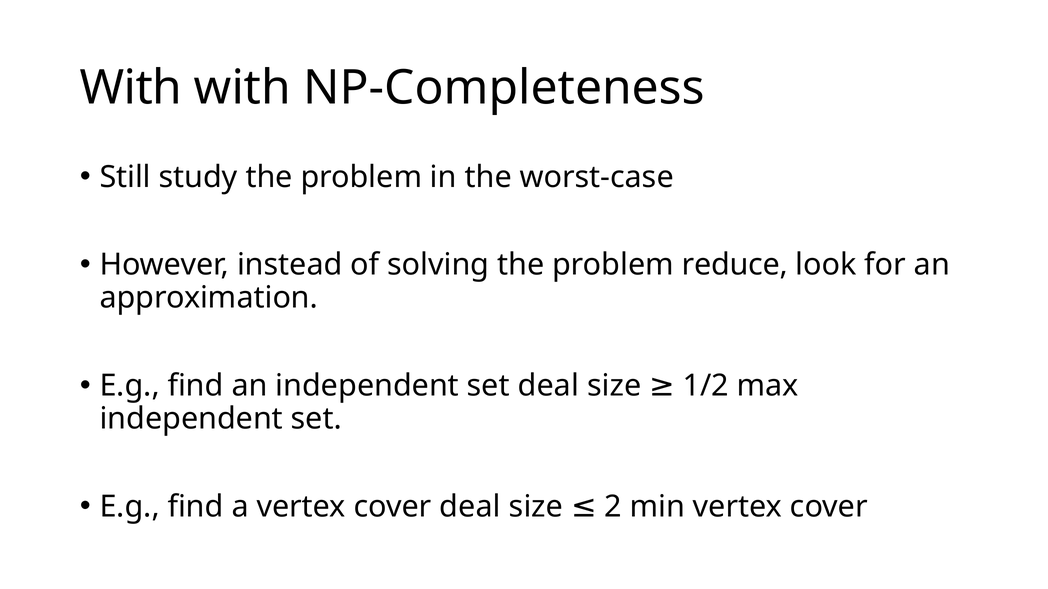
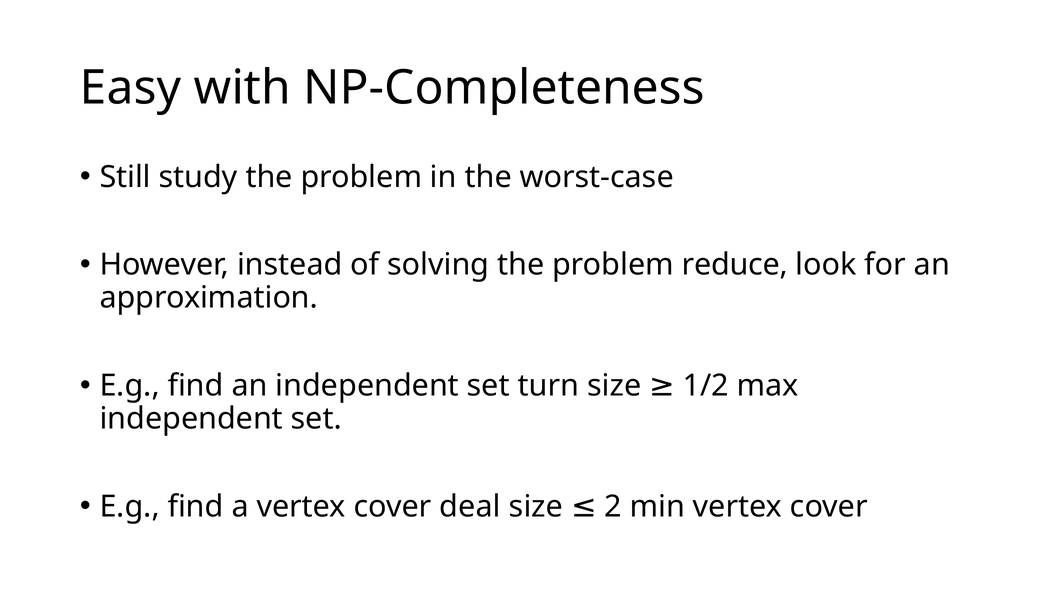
With: With -> Easy (131, 88)
set deal: deal -> turn (548, 386)
